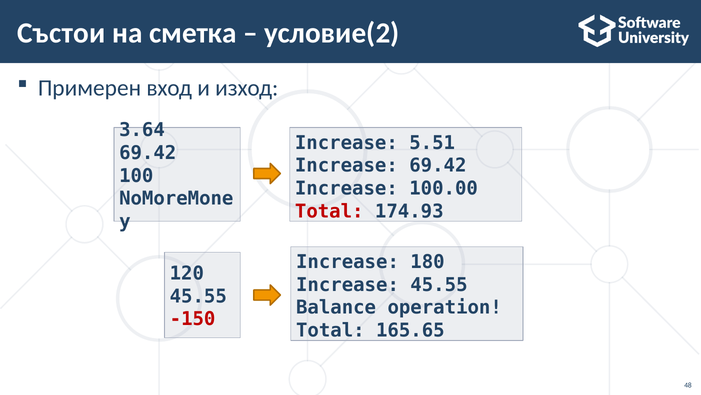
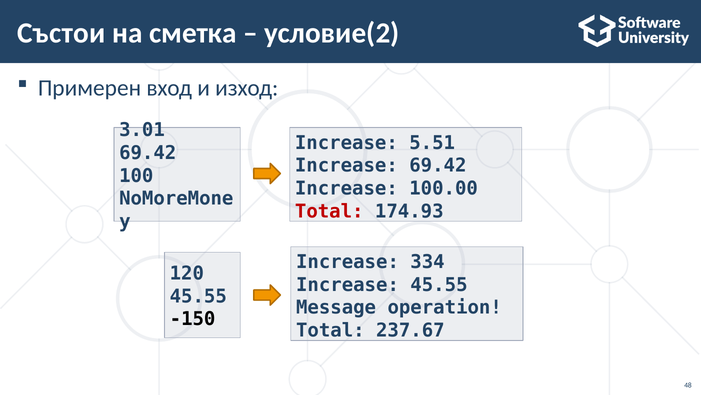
3.64: 3.64 -> 3.01 (142, 130)
180: 180 -> 334 (428, 262)
Balance: Balance -> Message (336, 307)
-150 colour: red -> black (193, 319)
165.65: 165.65 -> 237.67 (410, 330)
